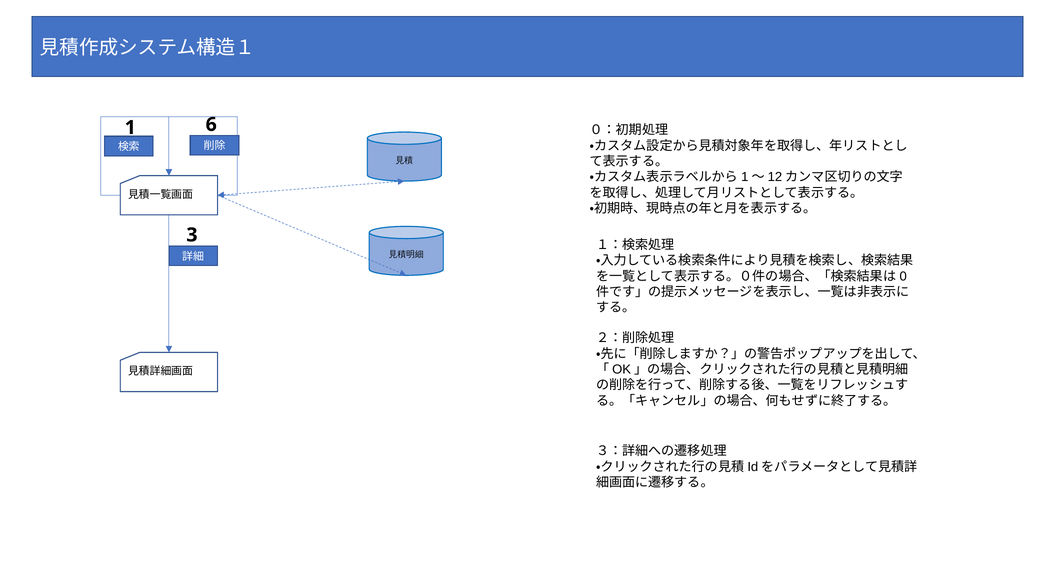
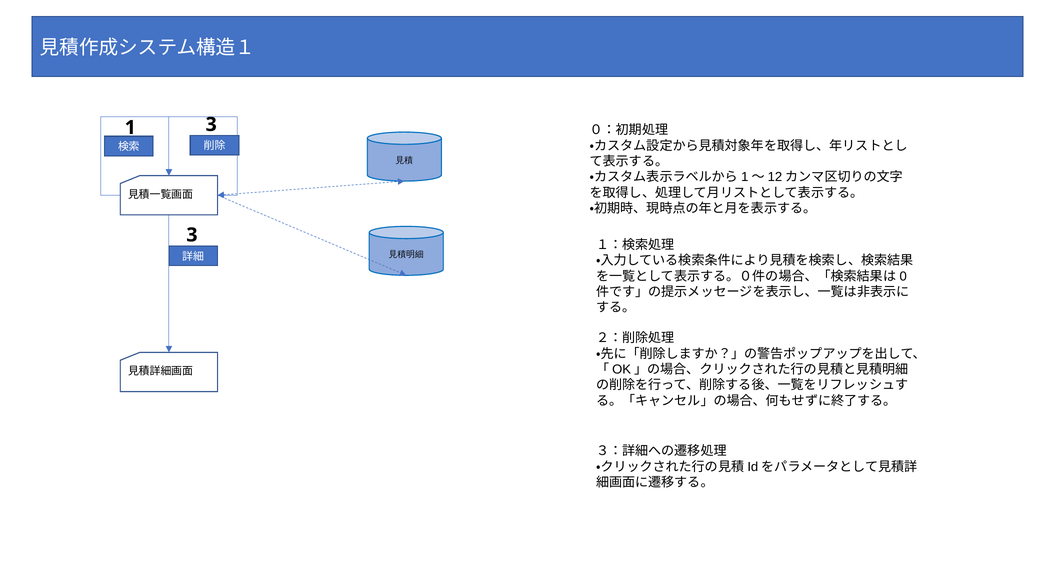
1 6: 6 -> 3 (211, 125)
